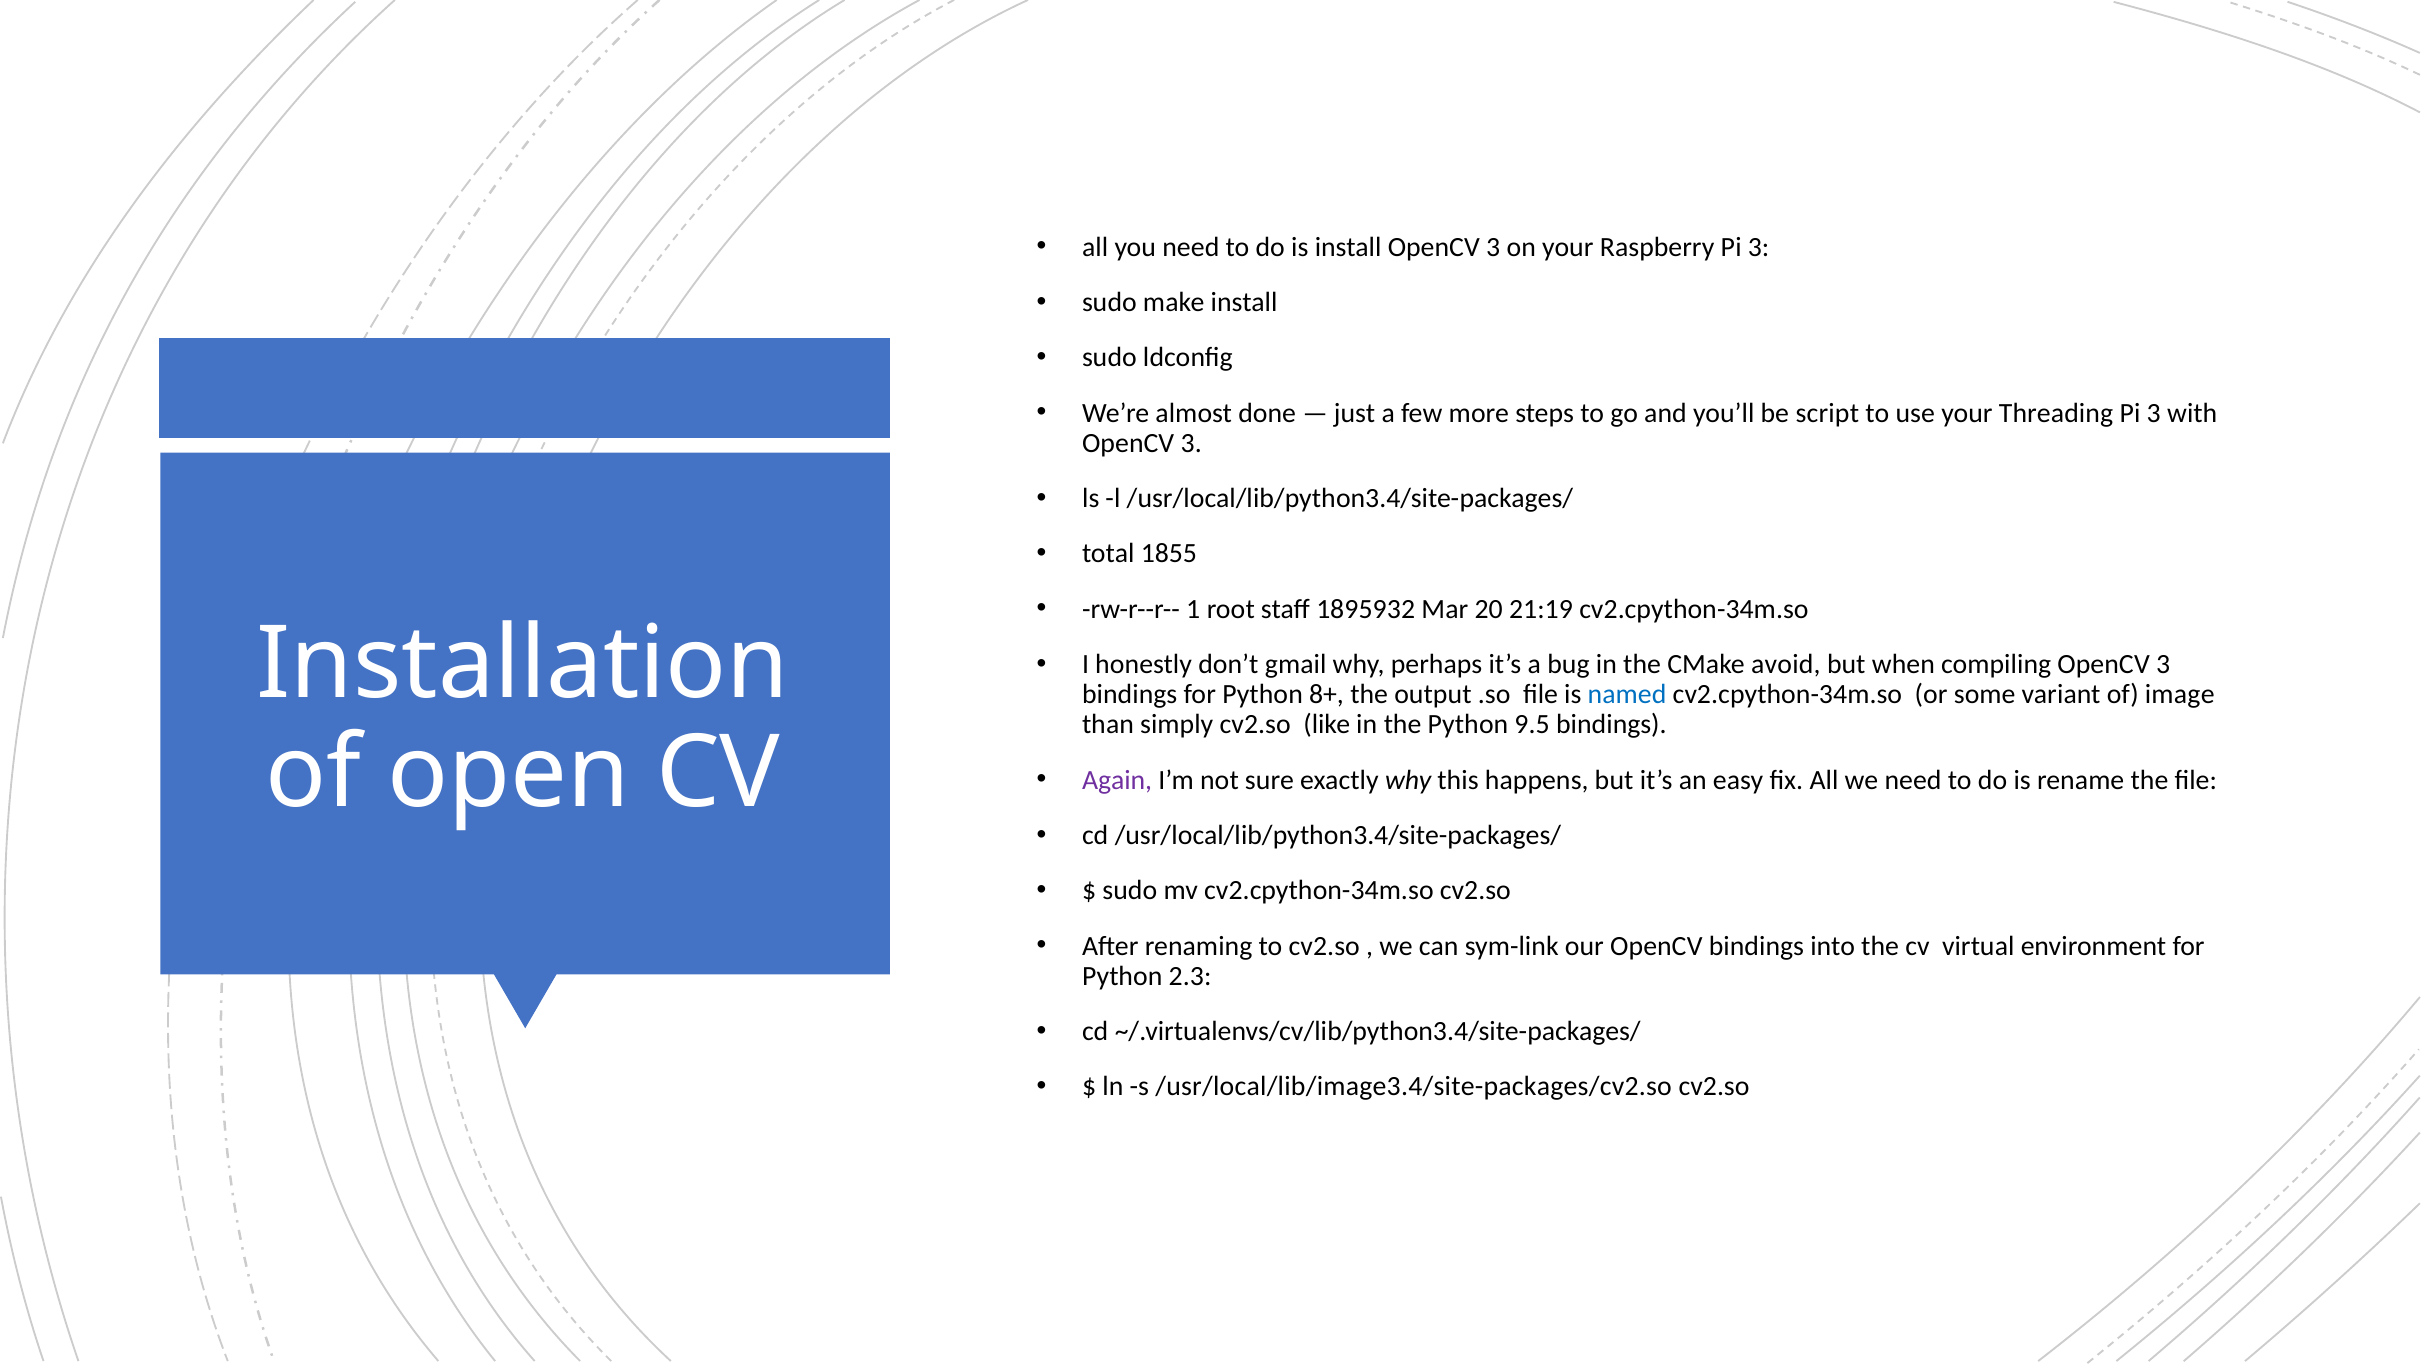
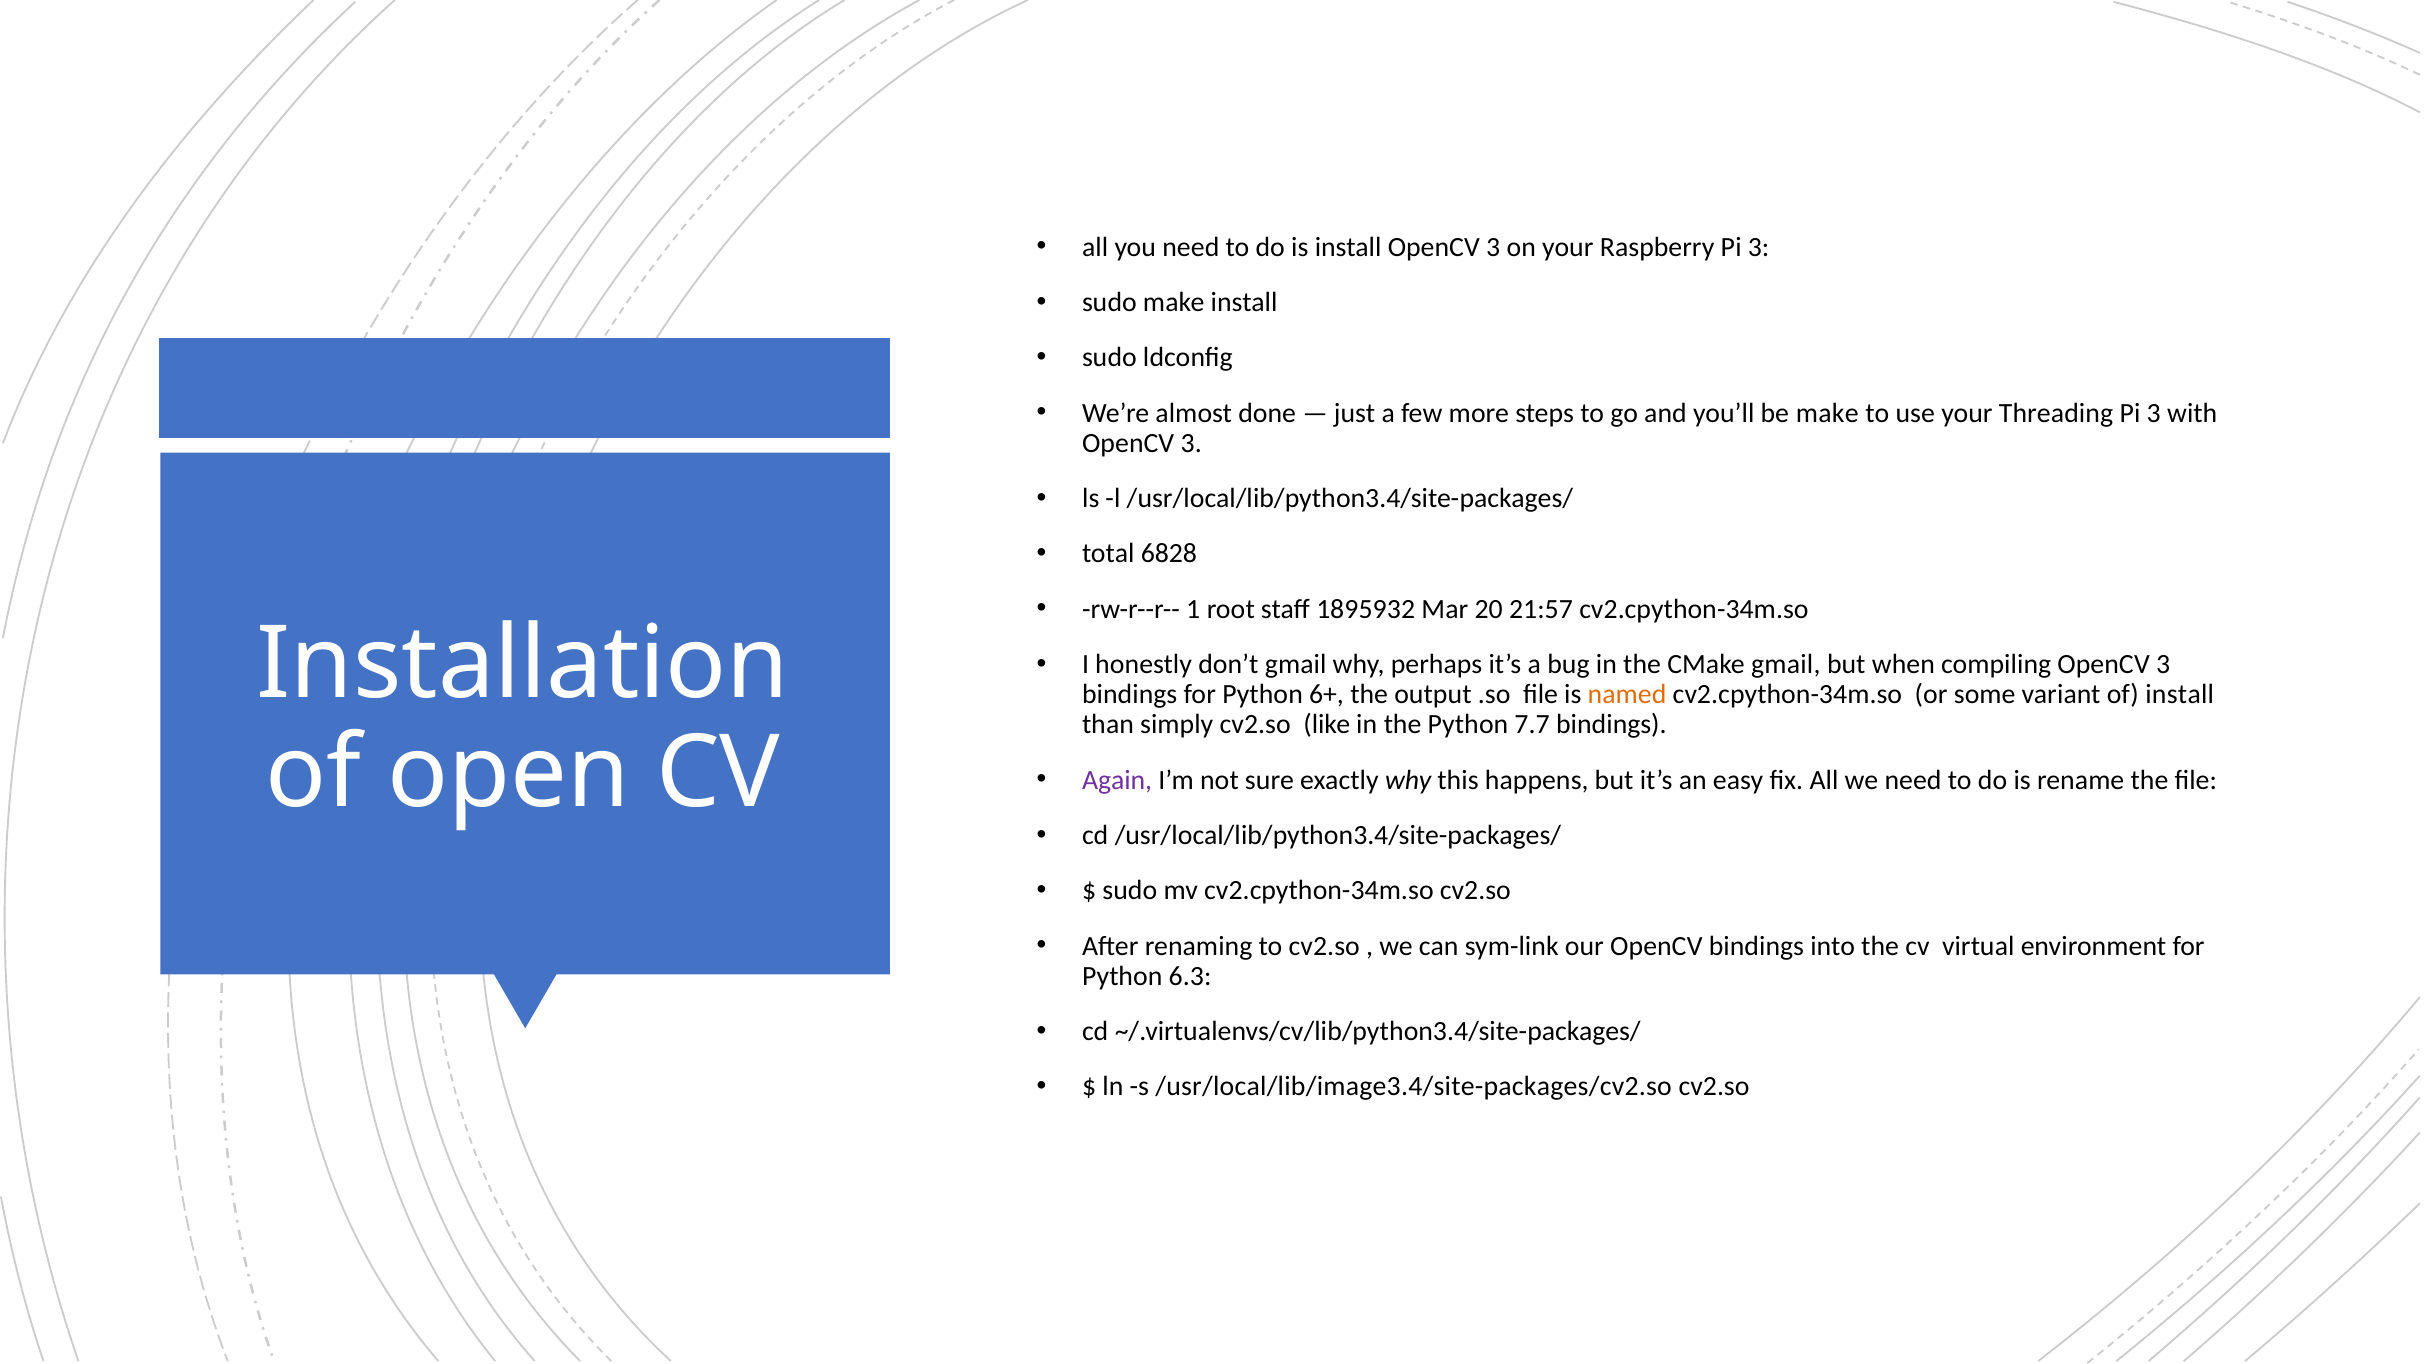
be script: script -> make (1827, 413)
1855: 1855 -> 6828 (1169, 554)
21:19: 21:19 -> 21:57 (1541, 609)
CMake avoid: avoid -> gmail (1786, 664)
8+: 8+ -> 6+ (1327, 694)
named colour: blue -> orange (1627, 694)
of image: image -> install (2180, 694)
9.5: 9.5 -> 7.7 (1532, 725)
2.3: 2.3 -> 6.3 (1190, 976)
